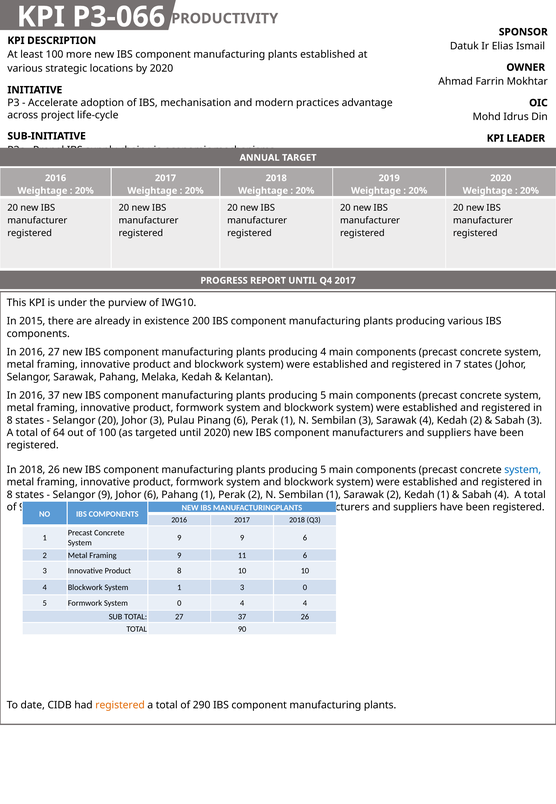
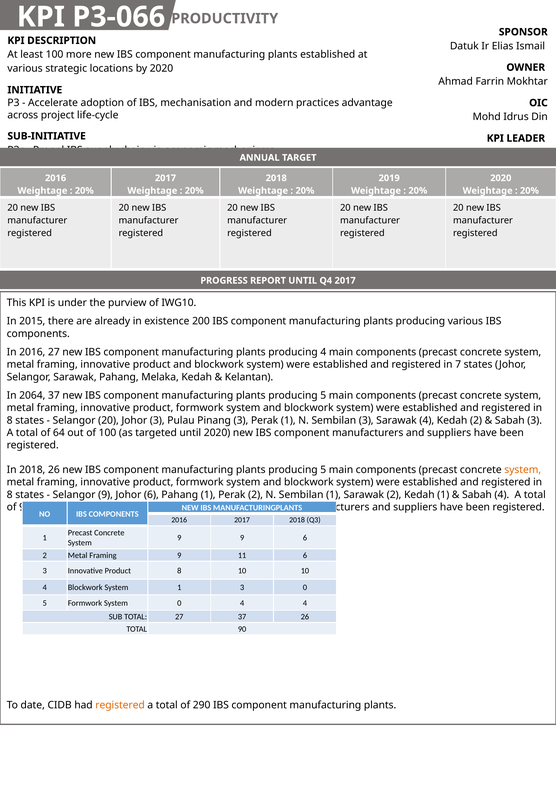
2016: 2016 -> 2064 (32, 395)
Pinang 6: 6 -> 3 (241, 420)
system colour: blue -> orange (523, 469)
